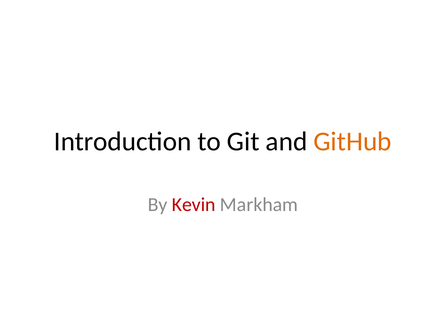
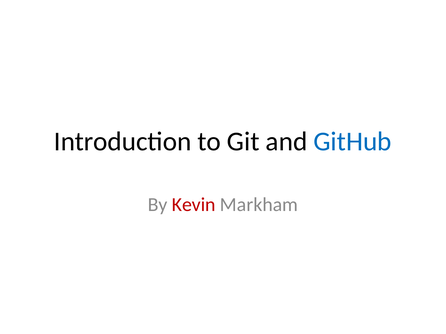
GitHub colour: orange -> blue (353, 142)
